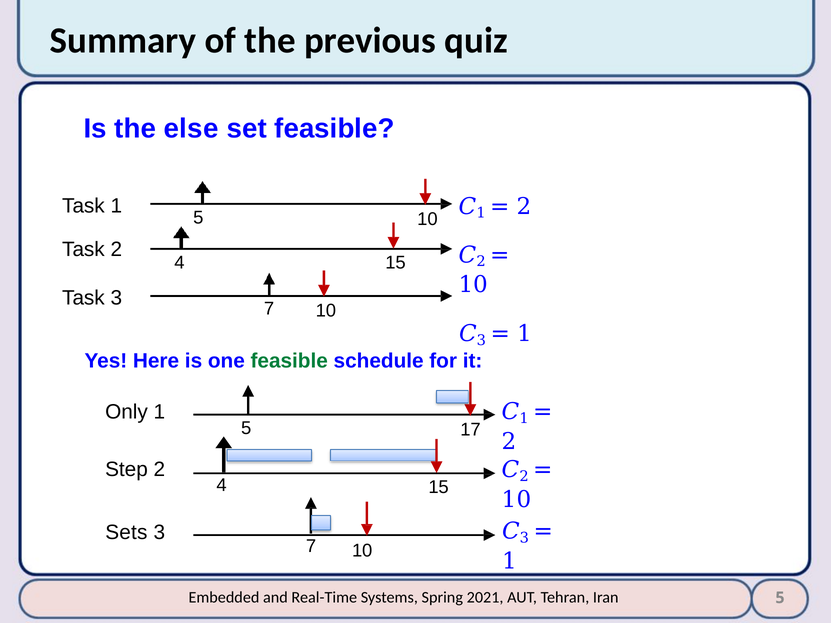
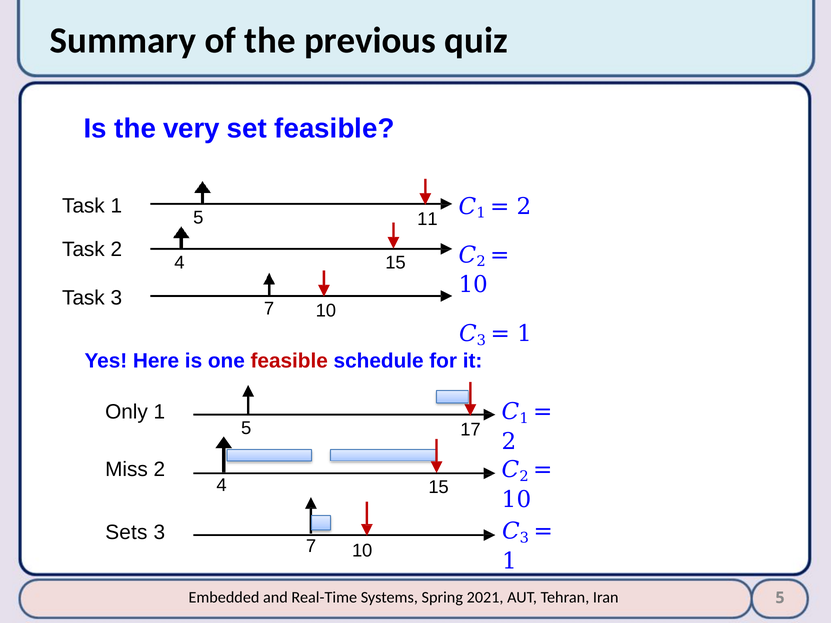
else: else -> very (191, 129)
5 10: 10 -> 11 (427, 219)
feasible colour: green -> red (289, 361)
Step: Step -> Miss (126, 469)
